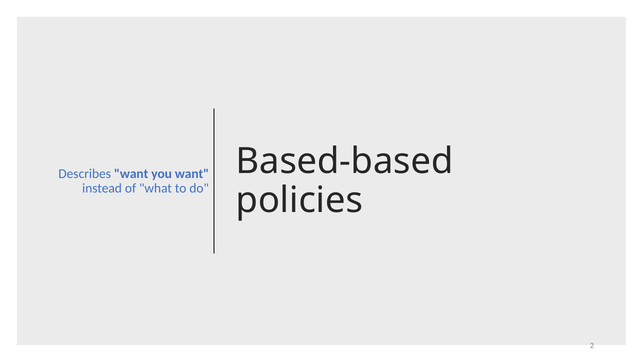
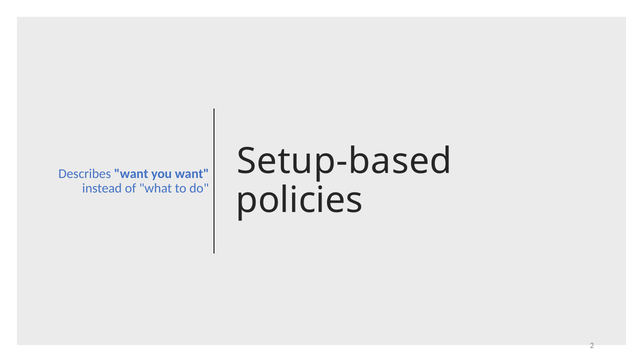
Based-based: Based-based -> Setup-based (344, 161)
